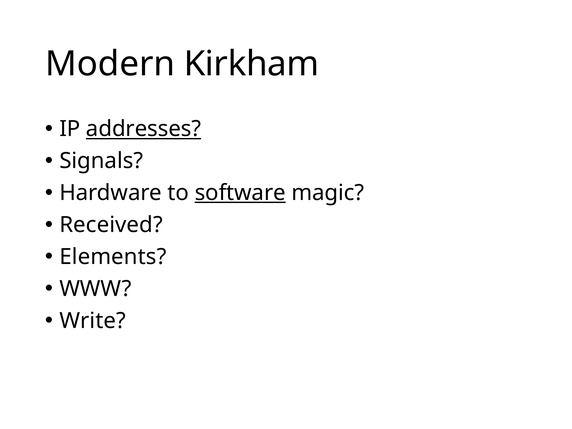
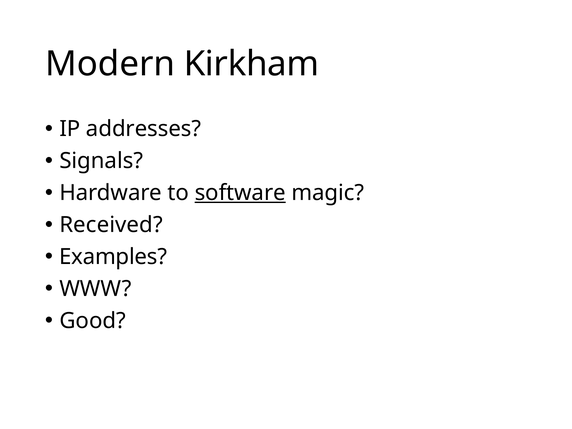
addresses underline: present -> none (144, 129)
Elements: Elements -> Examples (113, 257)
Write: Write -> Good (93, 321)
